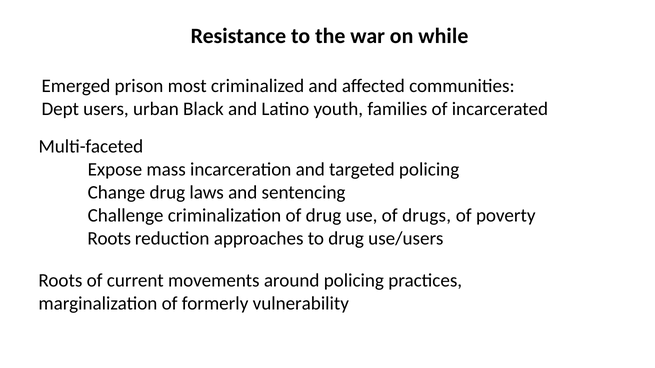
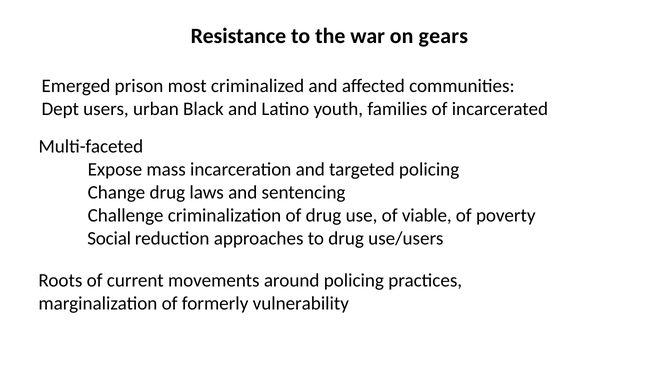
while: while -> gears (443, 36)
drugs: drugs -> viable (427, 216)
Roots: Roots -> Social (109, 239)
